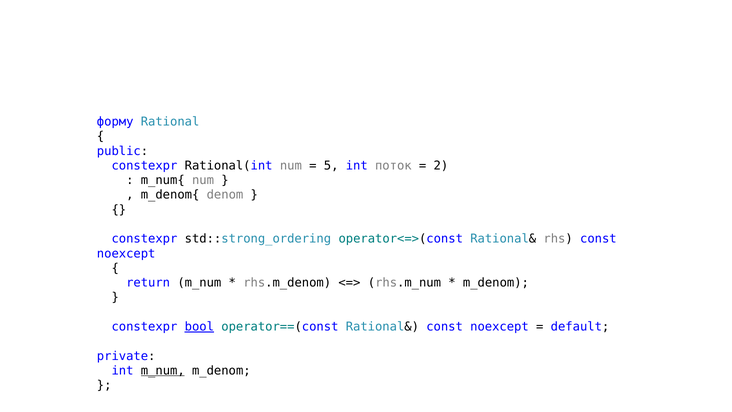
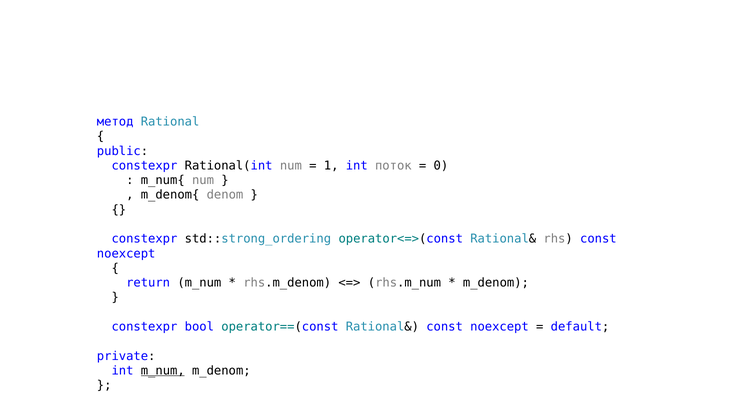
форму: форму -> метод (115, 122)
5: 5 -> 1 (331, 166)
2: 2 -> 0 (441, 166)
bool underline: present -> none (199, 326)
